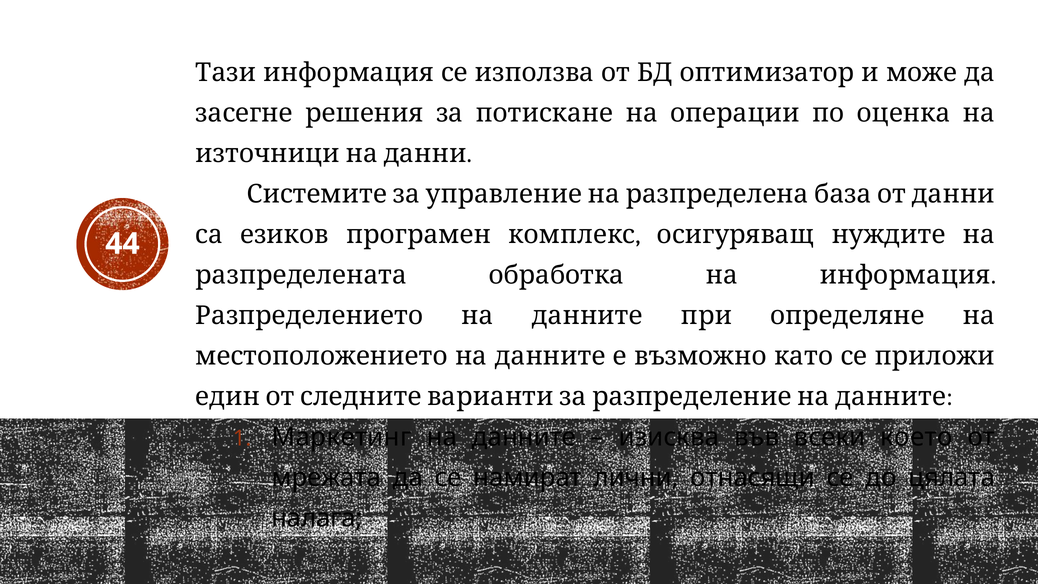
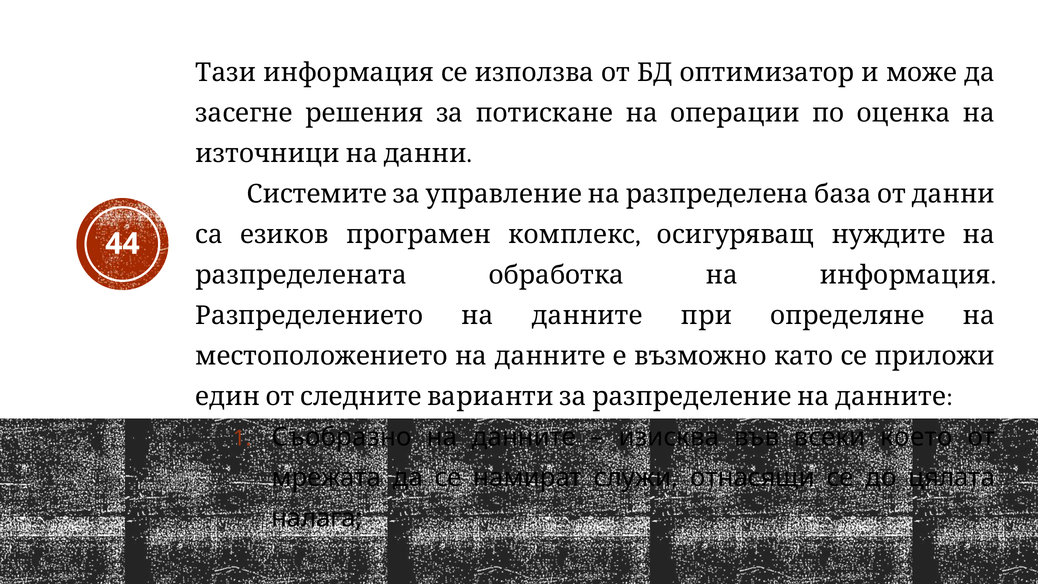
Маркетинг: Маркетинг -> Съобразно (342, 437)
лични: лични -> служи (636, 477)
